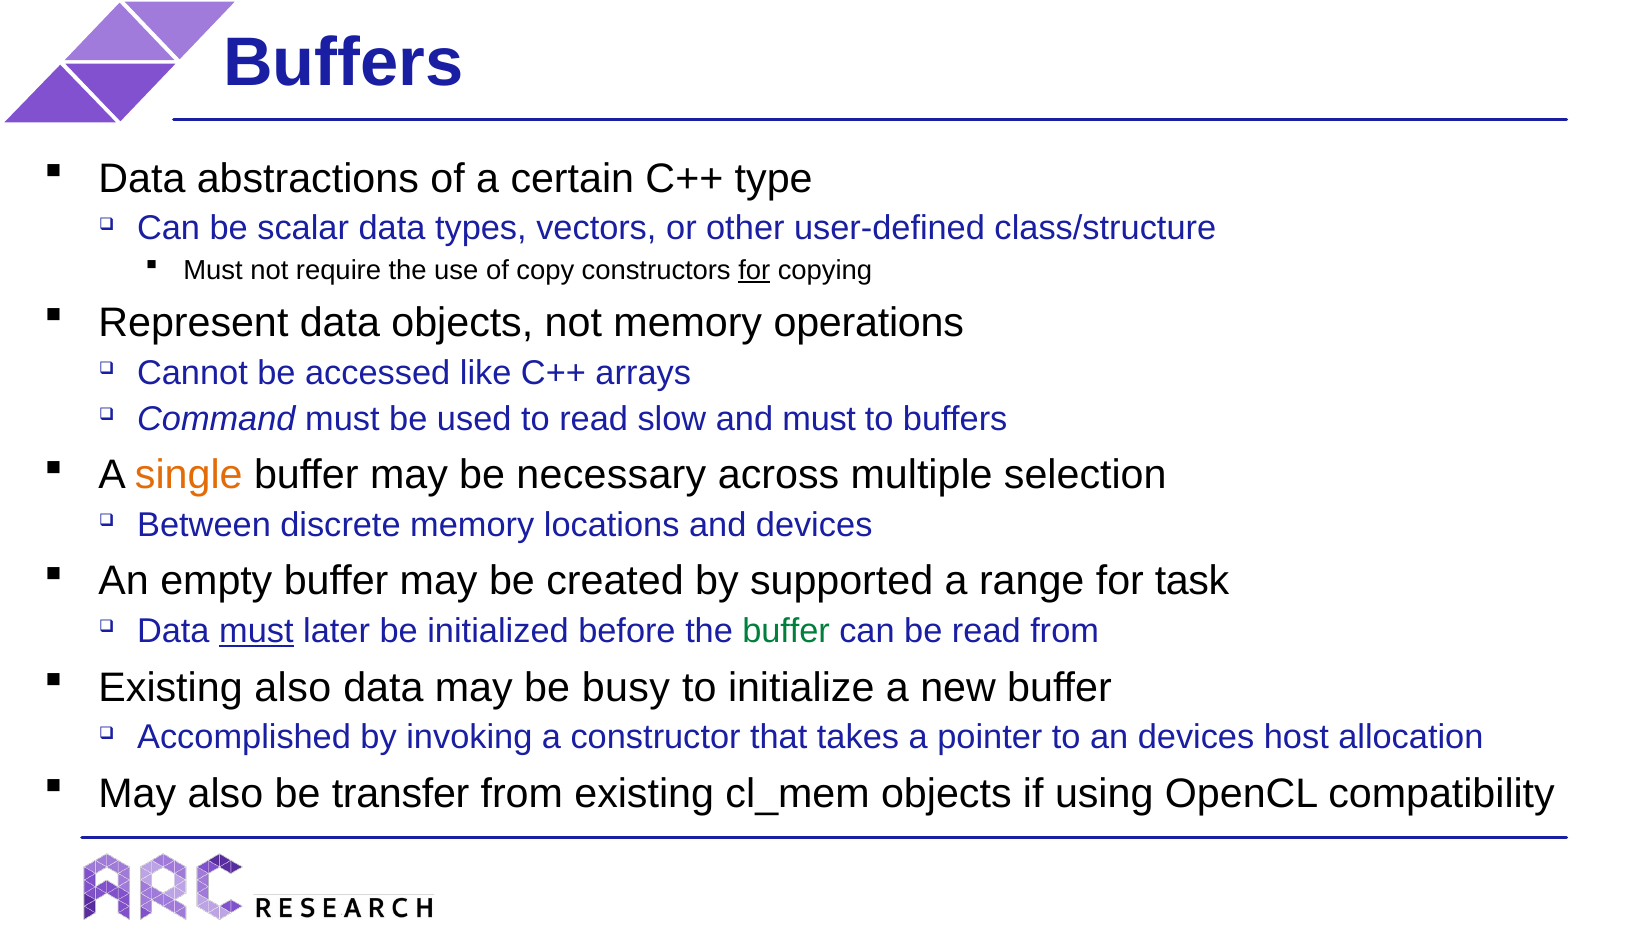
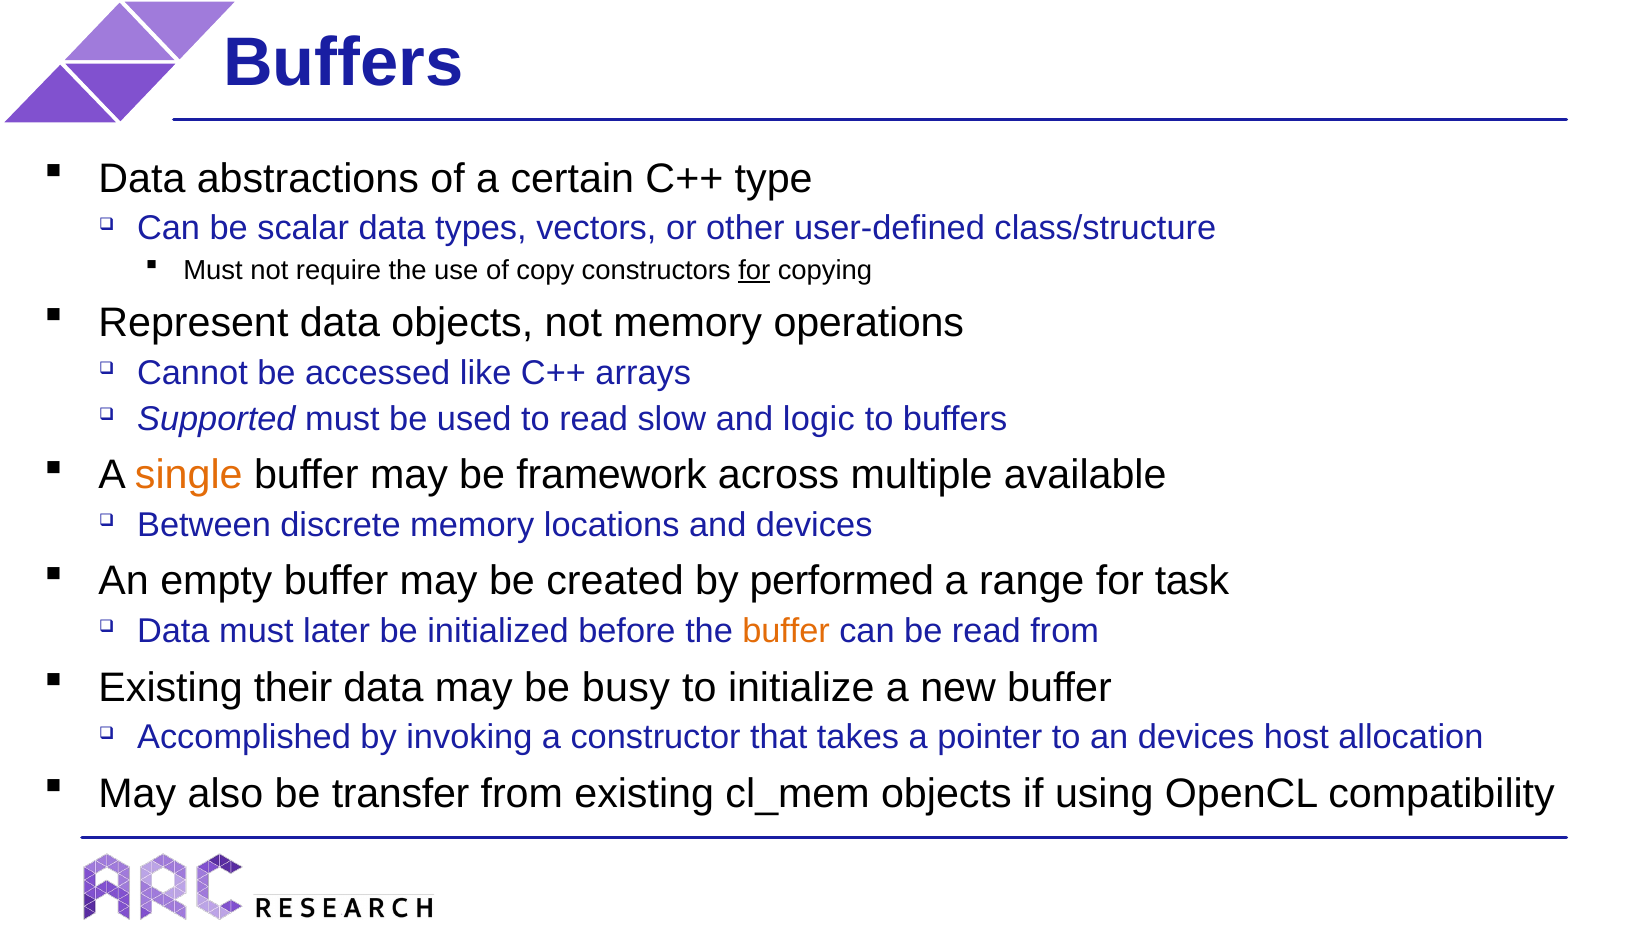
Command: Command -> Supported (216, 419)
and must: must -> logic (819, 419)
necessary: necessary -> framework (612, 475)
selection: selection -> available (1085, 475)
supported: supported -> performed (842, 581)
must underline: present -> none (256, 631)
buffer colour: green -> orange (786, 631)
Existing also: also -> their (293, 687)
